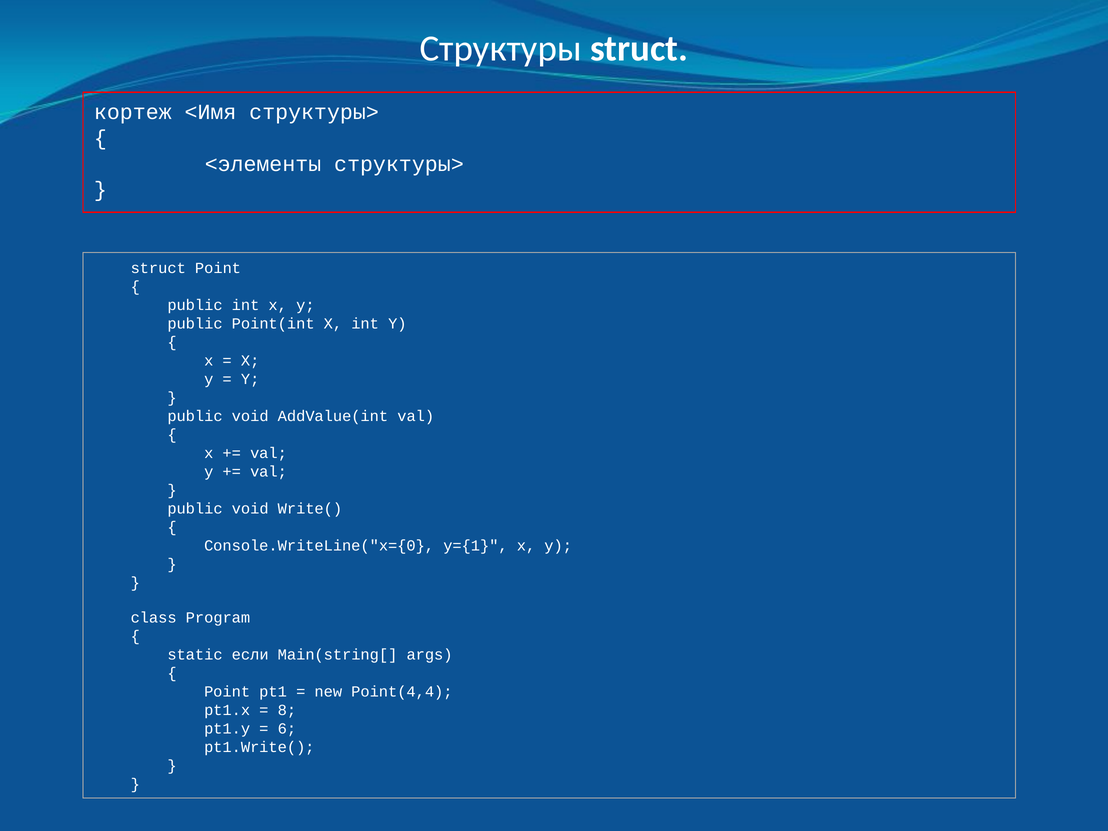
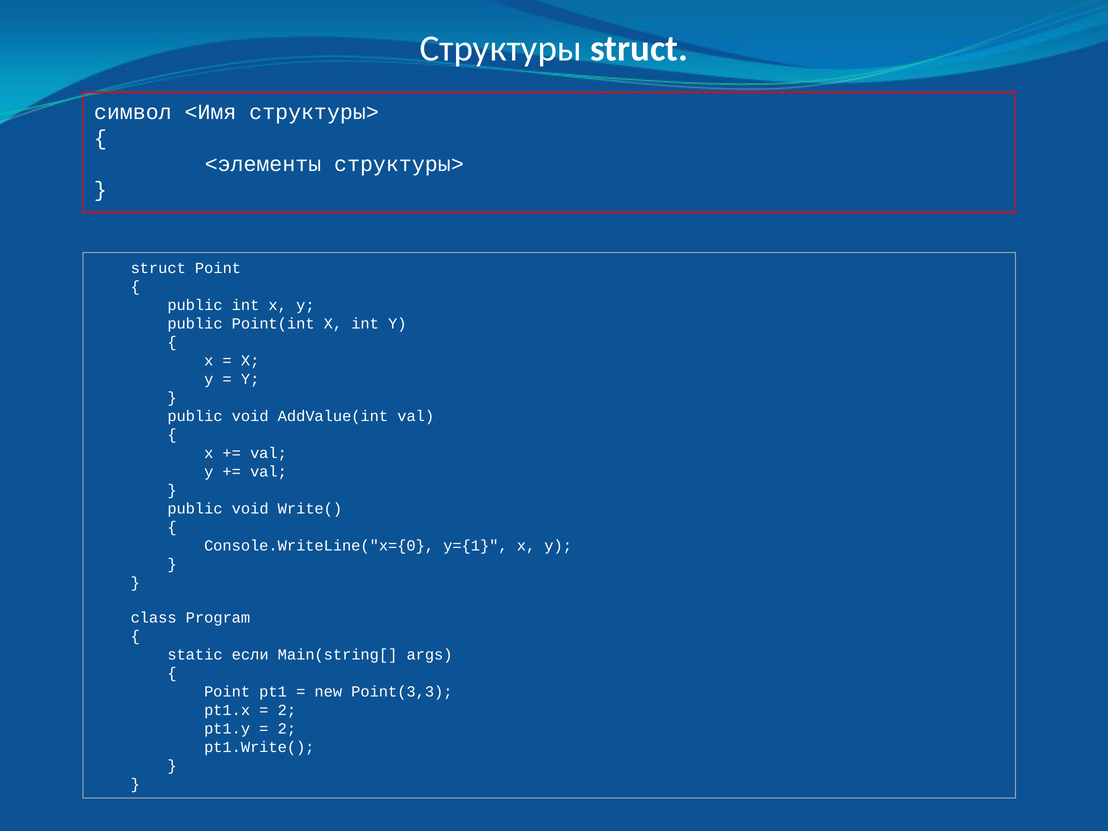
кортеж: кортеж -> символ (133, 112)
Point(4,4: Point(4,4 -> Point(3,3 (402, 692)
8: 8 -> 2 (287, 710)
6: 6 -> 2 (287, 729)
